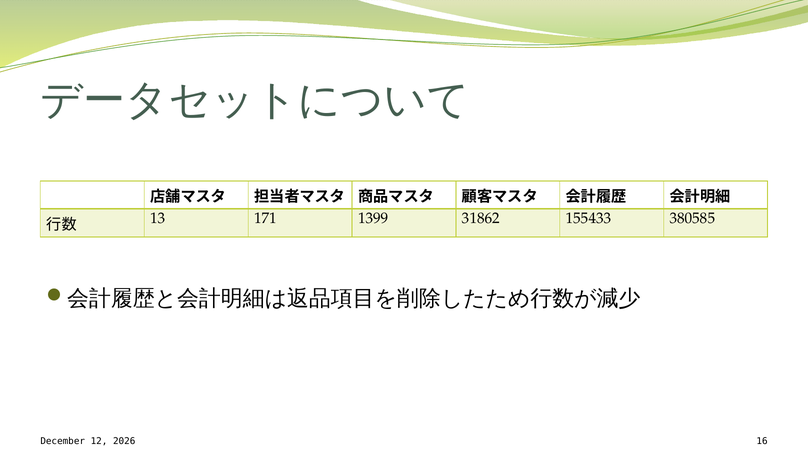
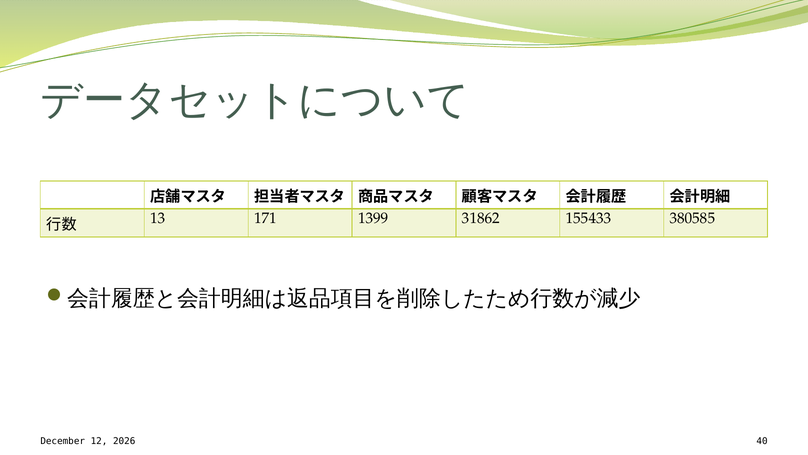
16: 16 -> 40 (762, 441)
